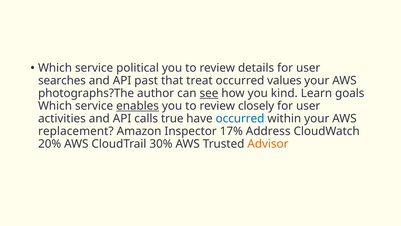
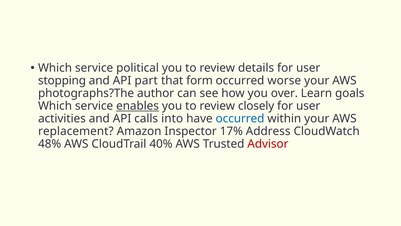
searches: searches -> stopping (62, 80)
past: past -> part (146, 80)
treat: treat -> form (200, 80)
values: values -> worse (284, 80)
see underline: present -> none (209, 93)
kind: kind -> over (284, 93)
true: true -> into (172, 118)
20%: 20% -> 48% (50, 144)
30%: 30% -> 40% (161, 144)
Advisor colour: orange -> red (268, 144)
